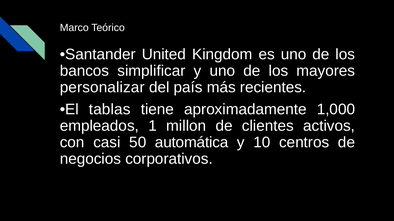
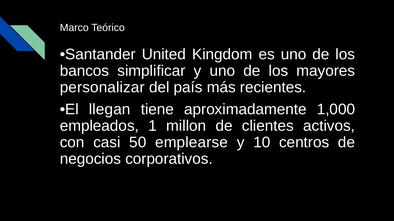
tablas: tablas -> llegan (110, 110)
automática: automática -> emplearse (192, 143)
